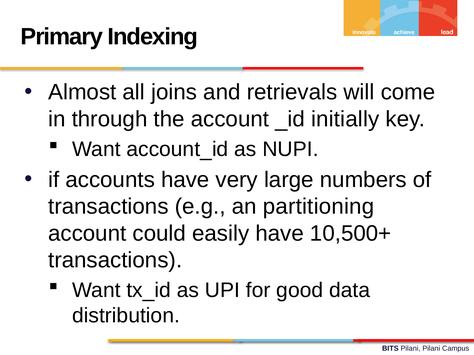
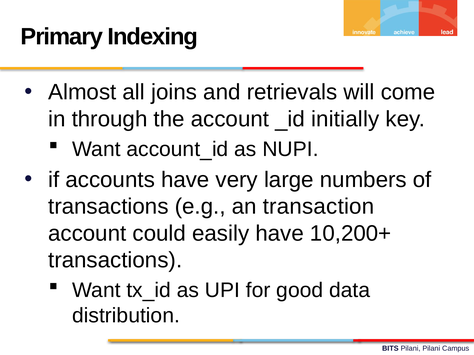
partitioning: partitioning -> transaction (319, 207)
10,500+: 10,500+ -> 10,200+ (351, 234)
